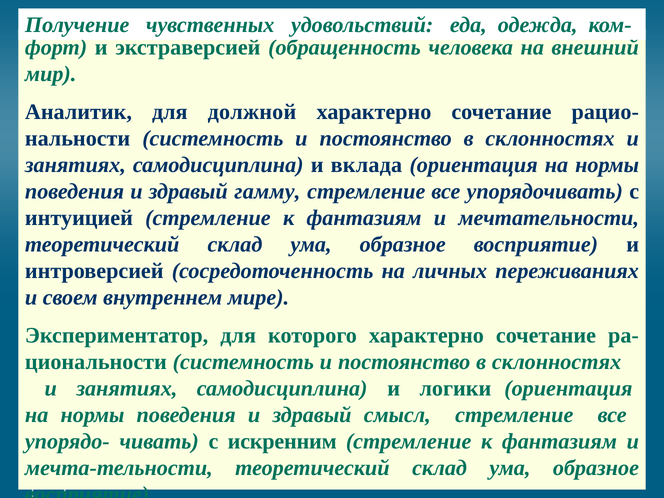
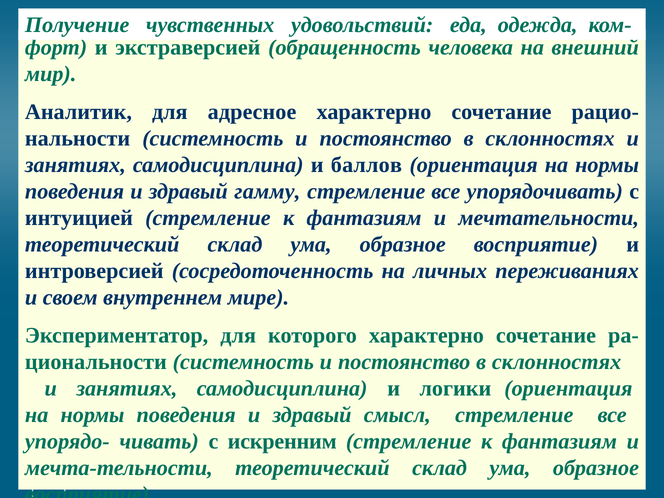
должной: должной -> адресное (252, 112)
вклада: вклада -> баллов (366, 165)
